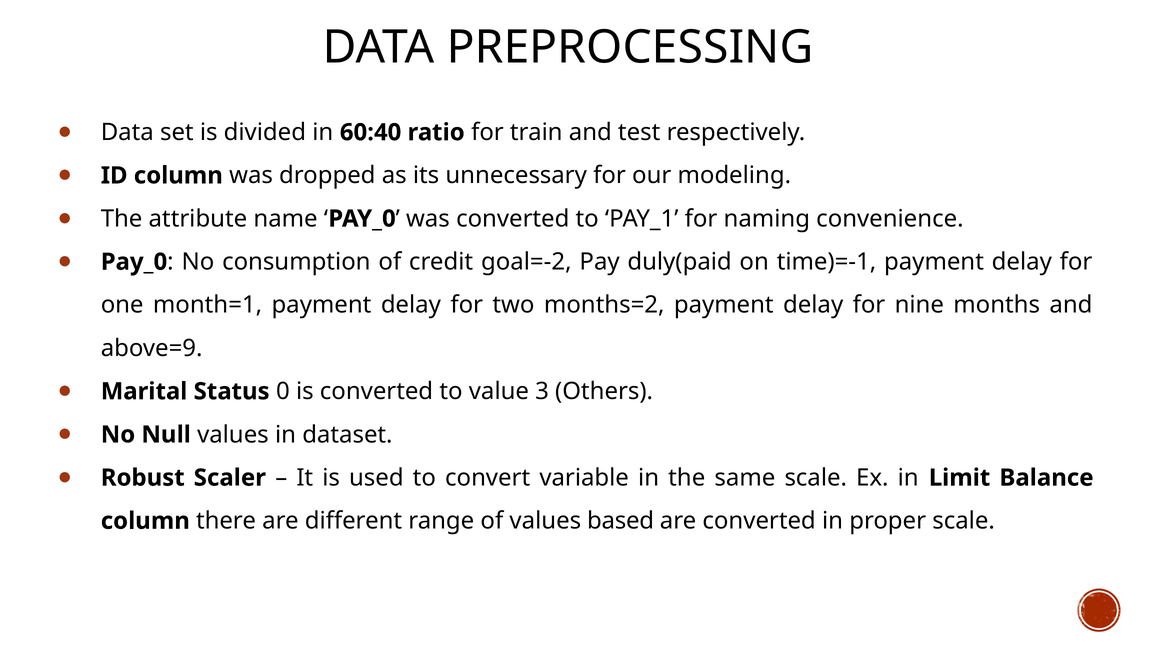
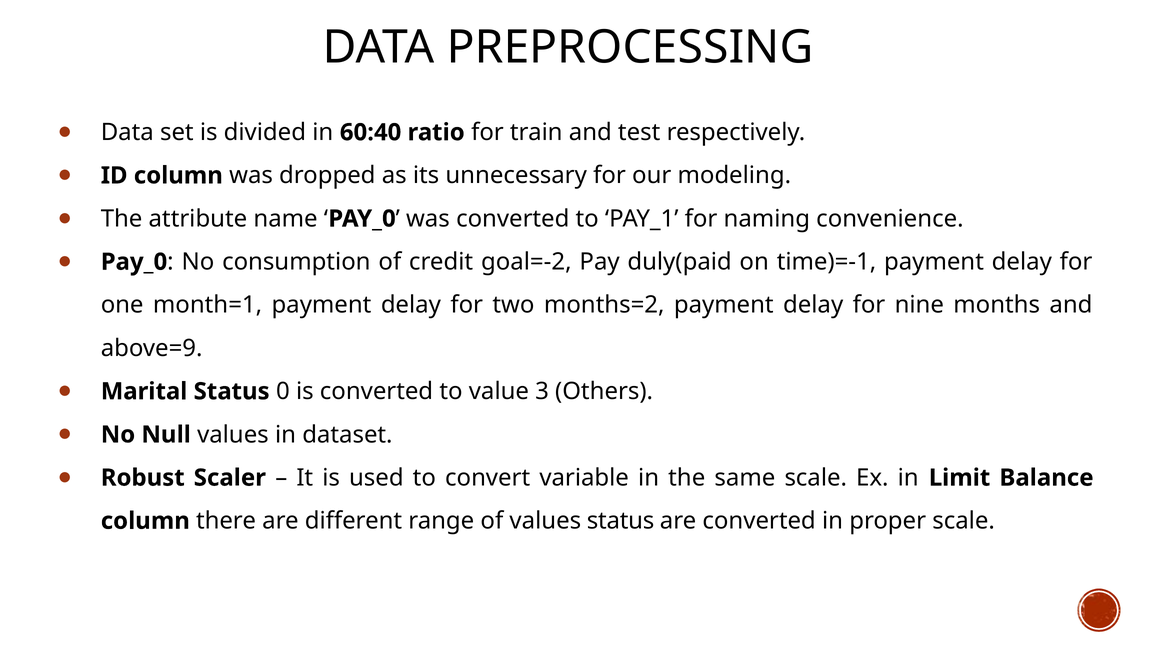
values based: based -> status (621, 521)
